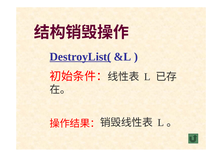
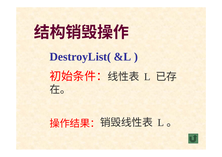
DestroyList( underline: present -> none (80, 57)
